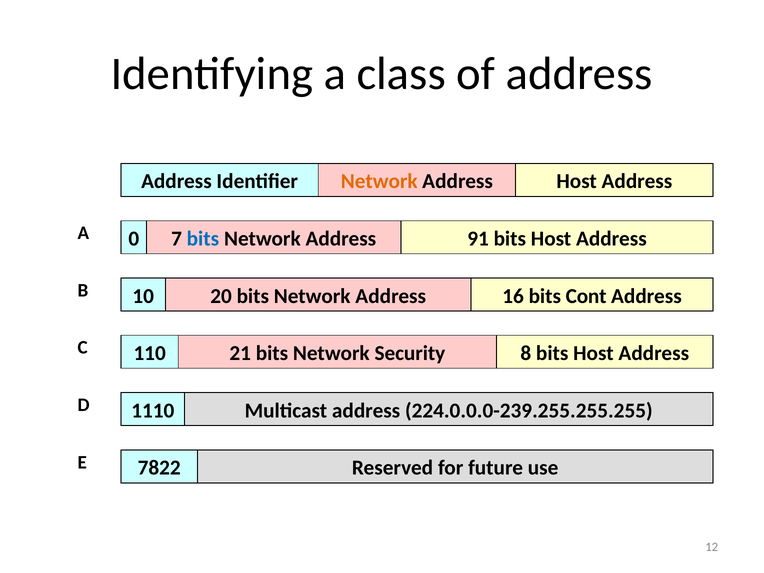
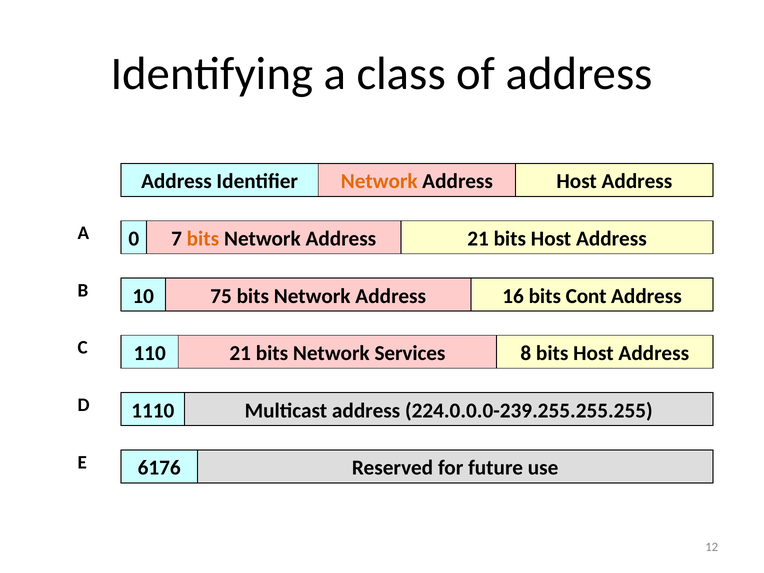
bits colour: blue -> orange (203, 239)
Address 91: 91 -> 21 (478, 239)
20: 20 -> 75 (221, 296)
Security: Security -> Services (410, 353)
7822: 7822 -> 6176 (159, 468)
